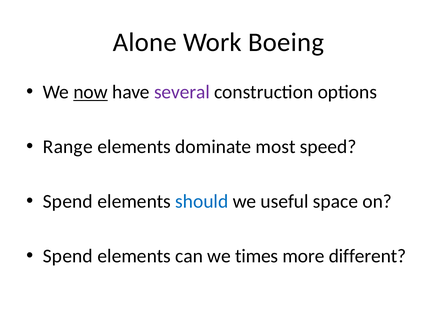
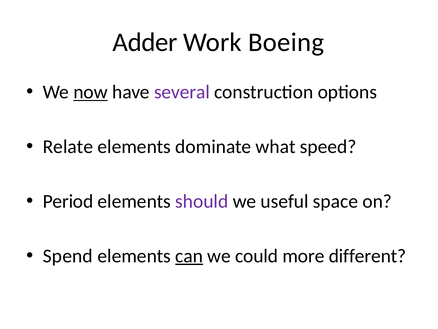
Alone: Alone -> Adder (145, 42)
Range: Range -> Relate (68, 146)
most: most -> what (276, 146)
Spend: Spend -> Period (68, 201)
should colour: blue -> purple (202, 201)
can underline: none -> present (189, 256)
times: times -> could (257, 256)
